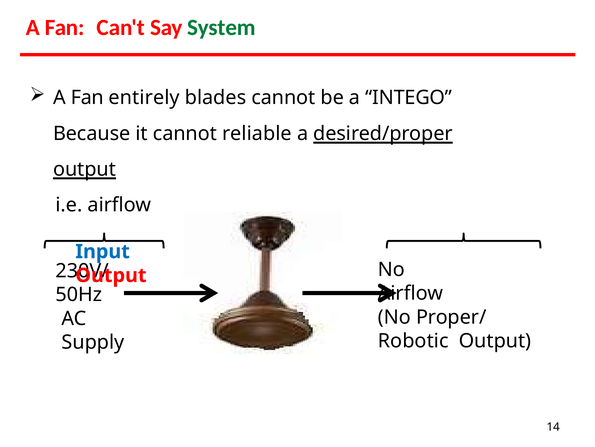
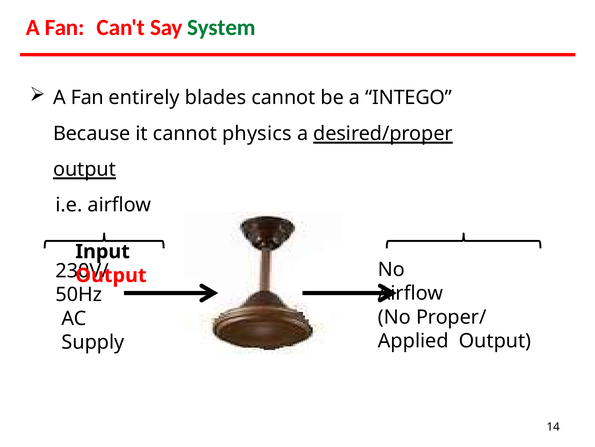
reliable: reliable -> physics (257, 133)
Input colour: blue -> black (103, 251)
Robotic: Robotic -> Applied (413, 340)
